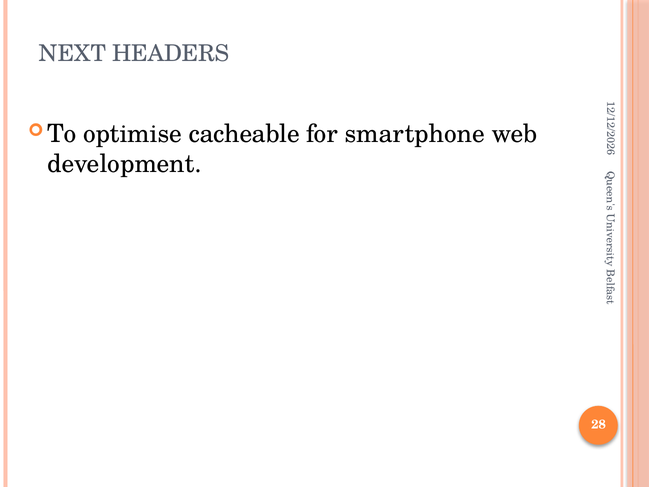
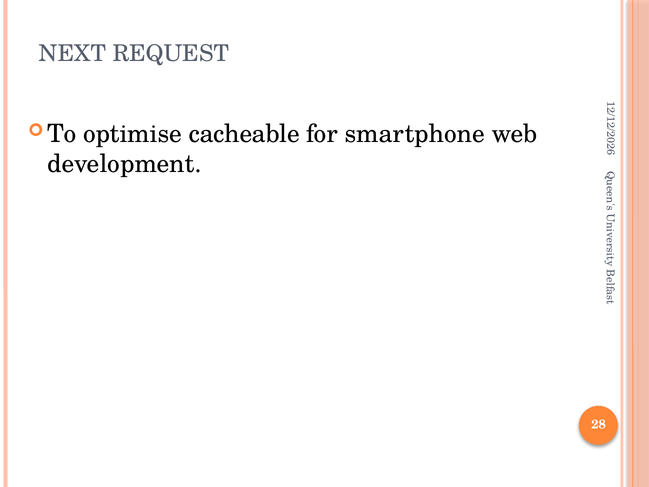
HEADERS: HEADERS -> REQUEST (171, 54)
